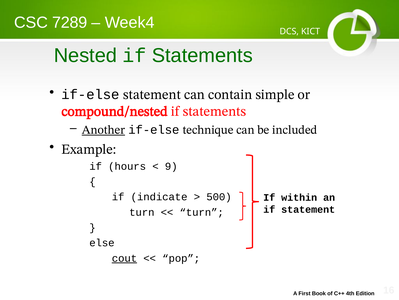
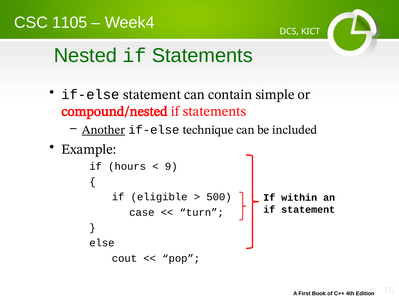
7289: 7289 -> 1105 (70, 23)
indicate: indicate -> eligible (159, 197)
turn: turn -> case (142, 212)
cout underline: present -> none (124, 258)
